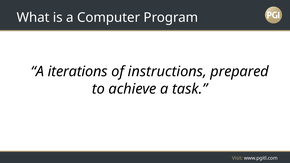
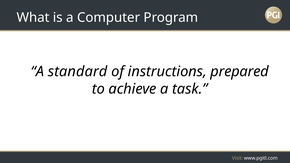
iterations: iterations -> standard (78, 72)
